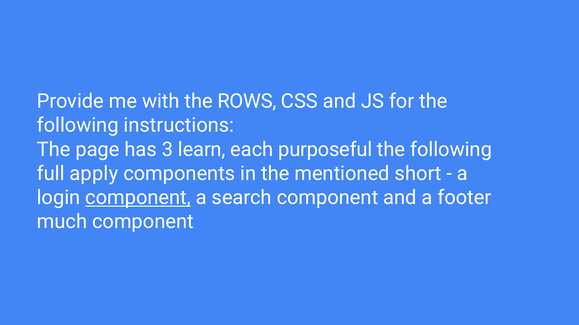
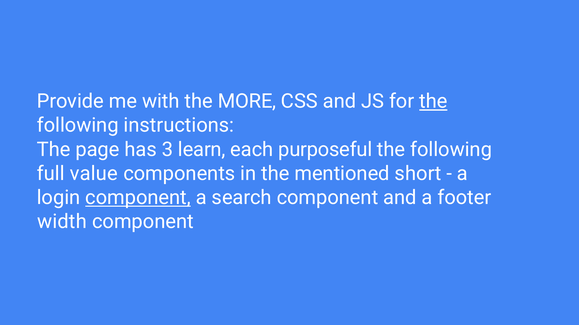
ROWS: ROWS -> MORE (247, 102)
the underline: none -> present (433, 102)
apply: apply -> value (94, 174)
much: much -> width (62, 222)
